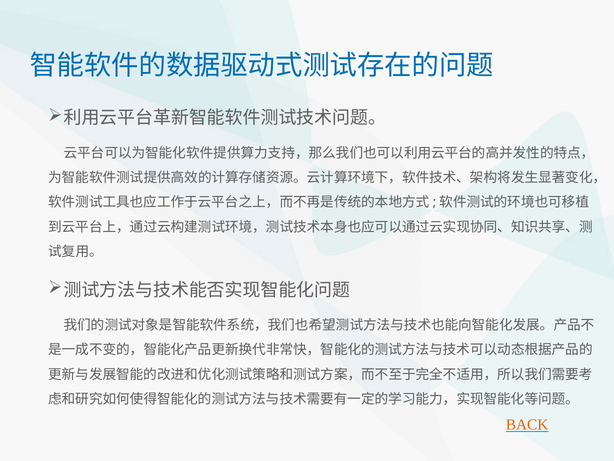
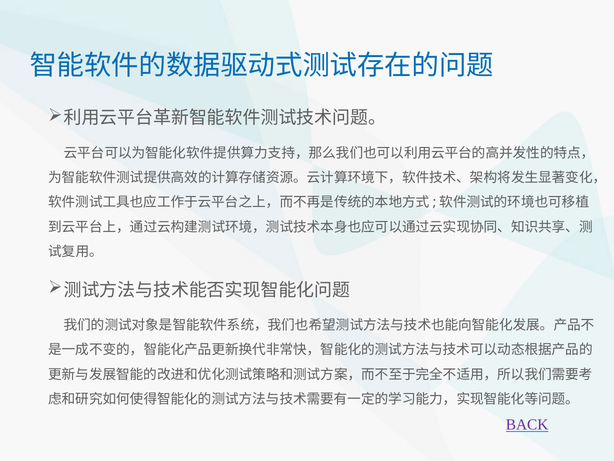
BACK colour: orange -> purple (527, 424)
